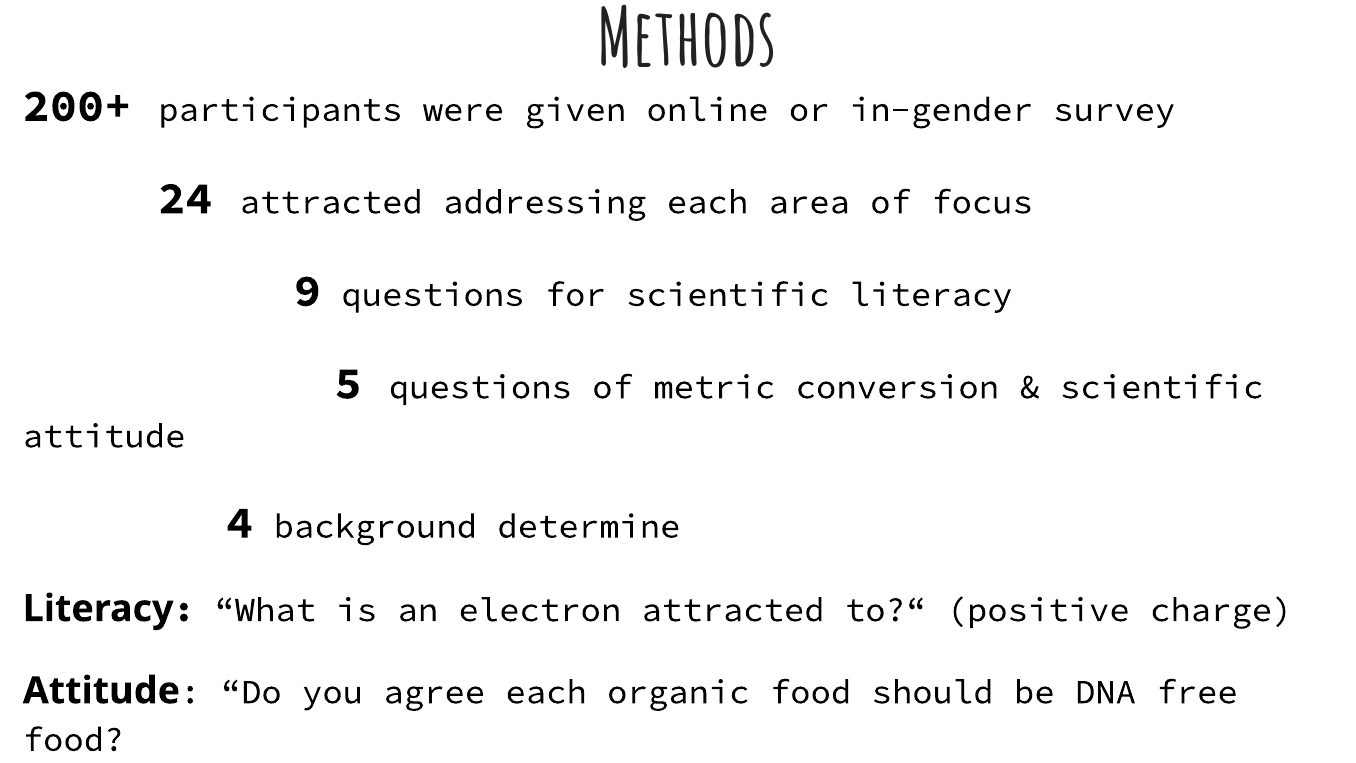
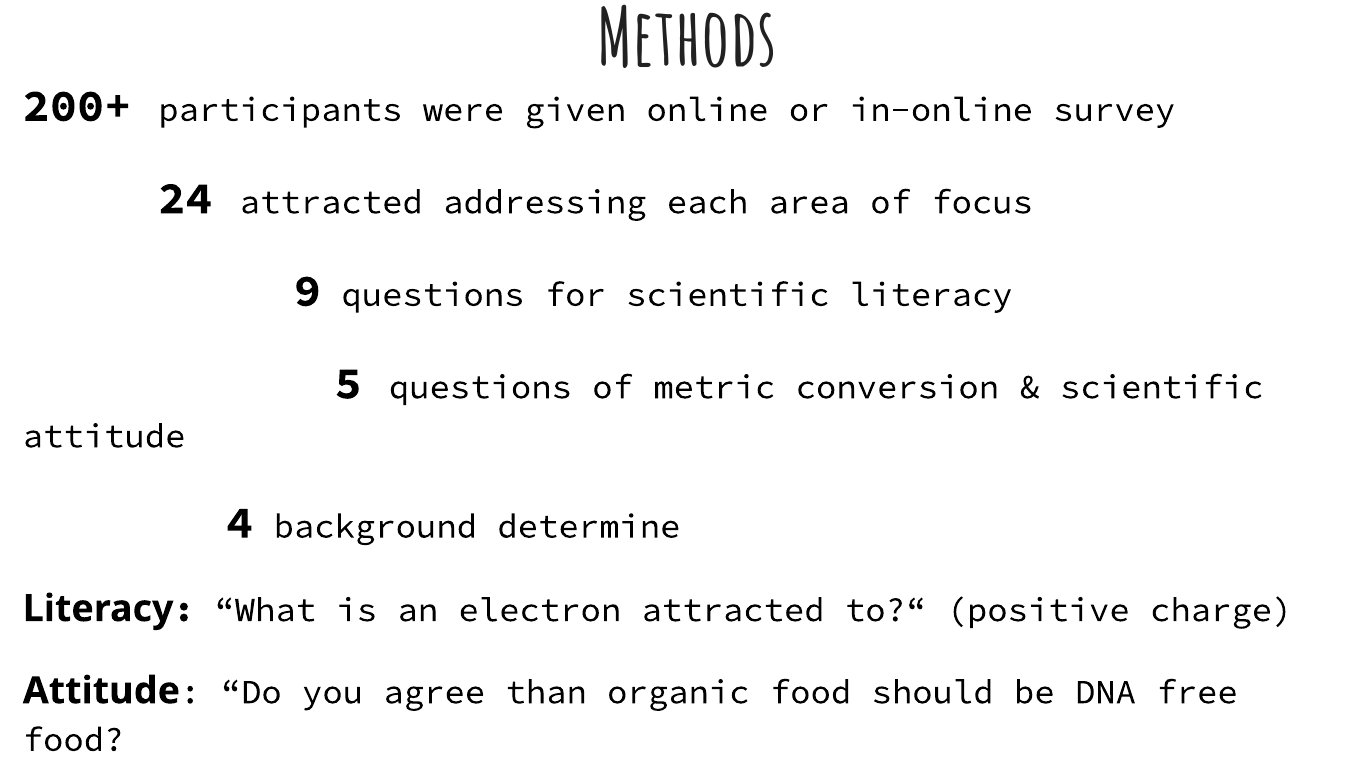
in-gender: in-gender -> in-online (941, 110)
agree each: each -> than (546, 692)
